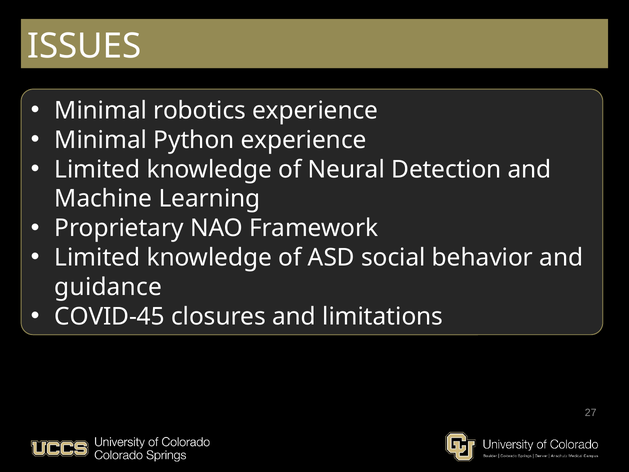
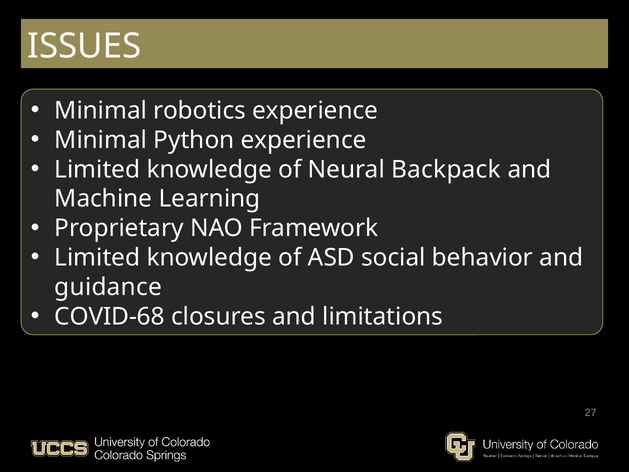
Detection: Detection -> Backpack (446, 169)
COVID-45: COVID-45 -> COVID-68 (110, 316)
